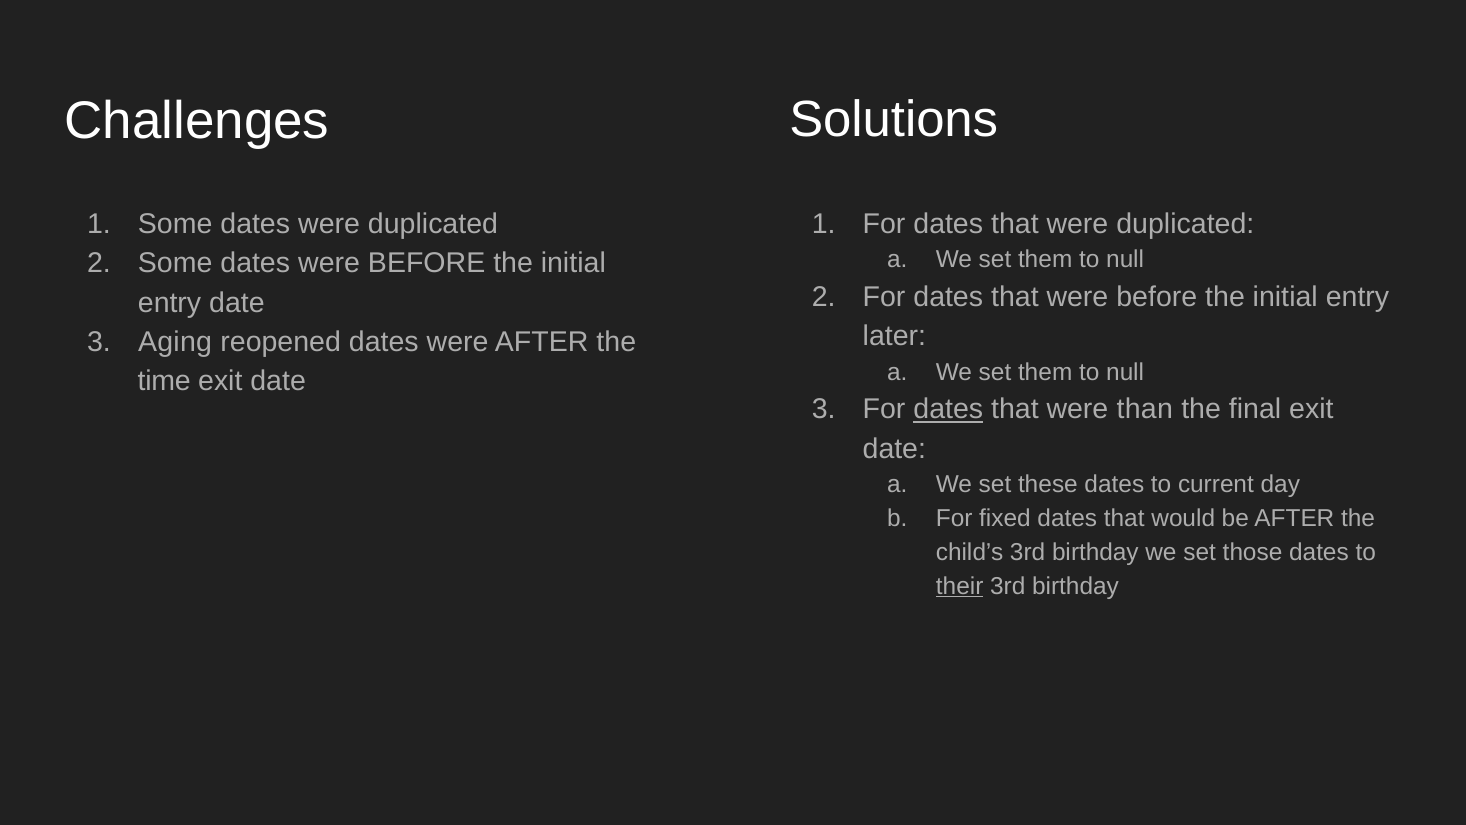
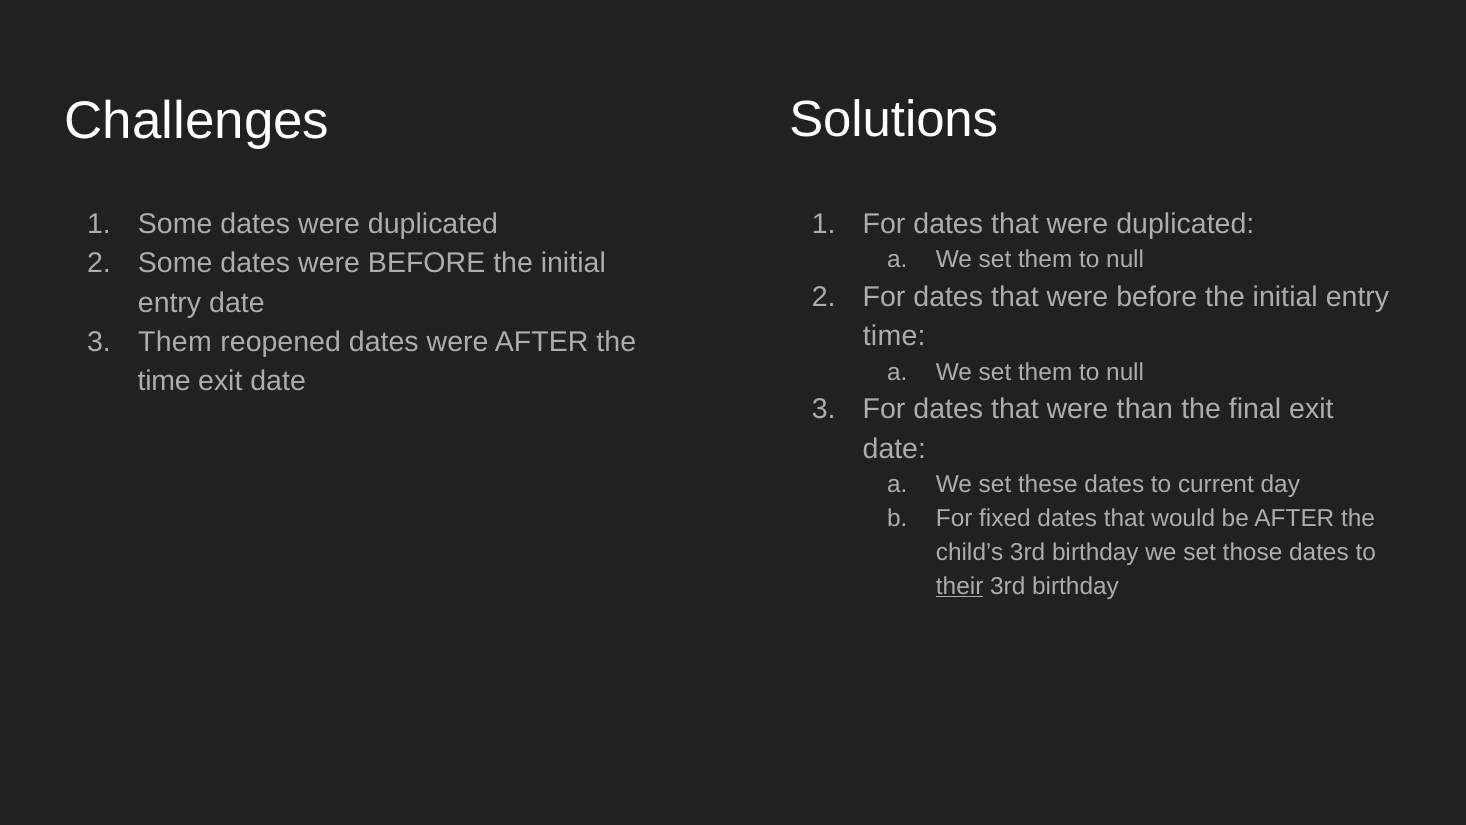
later: later -> time (894, 336)
Aging: Aging -> Them (175, 342)
dates underline: present -> none (948, 409)
